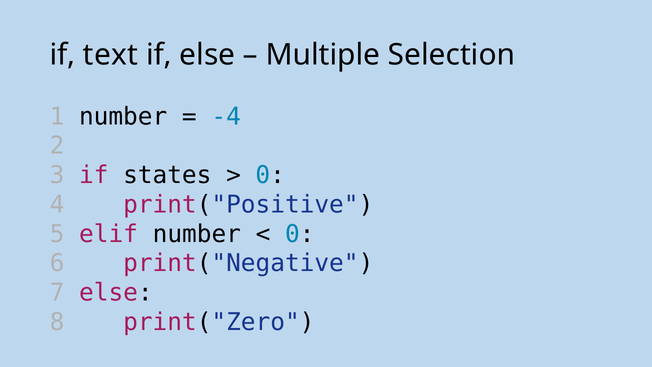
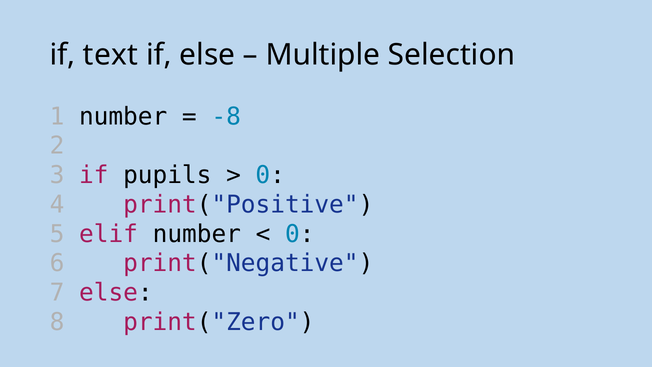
-4: -4 -> -8 (226, 116)
states: states -> pupils (167, 175)
